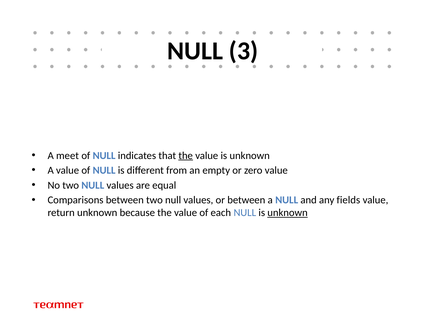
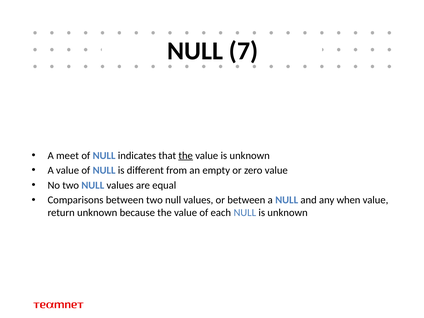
3: 3 -> 7 (244, 51)
fields: fields -> when (349, 200)
unknown underline: present -> none (288, 213)
